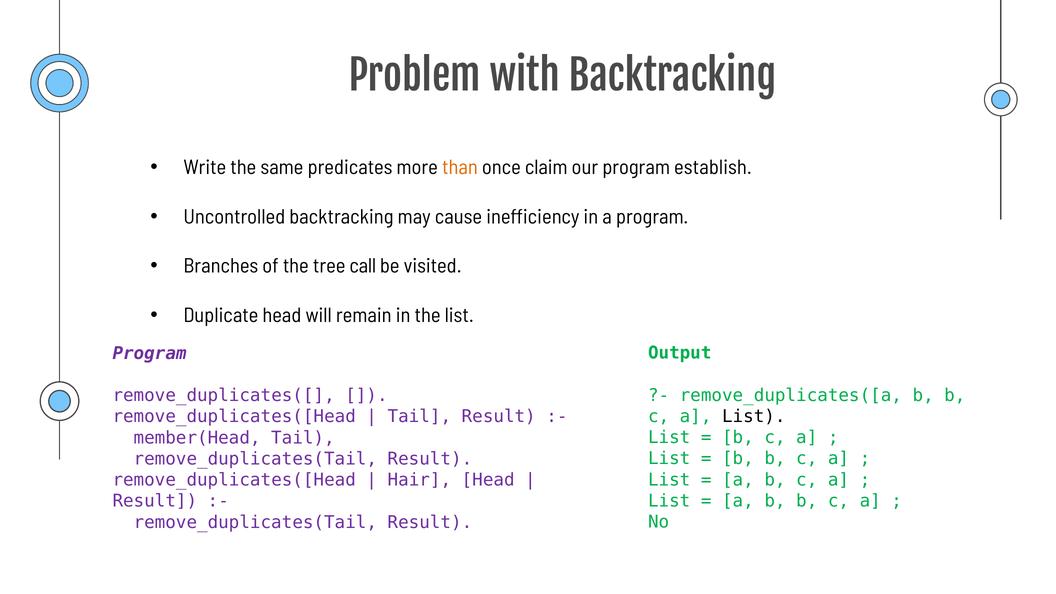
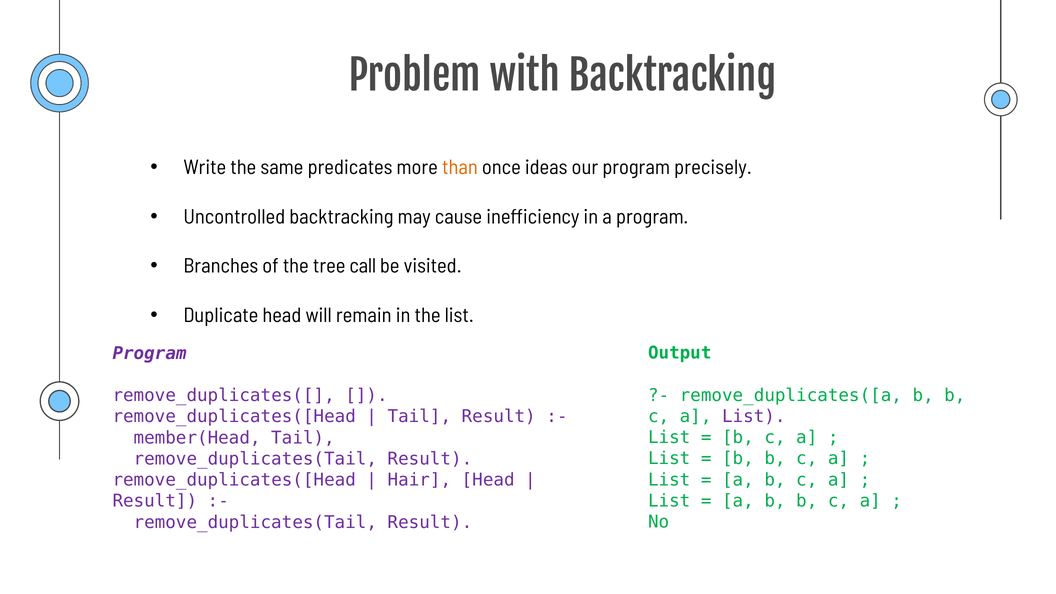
claim: claim -> ideas (546, 168)
establish: establish -> precisely (713, 168)
List colour: black -> purple (754, 416)
